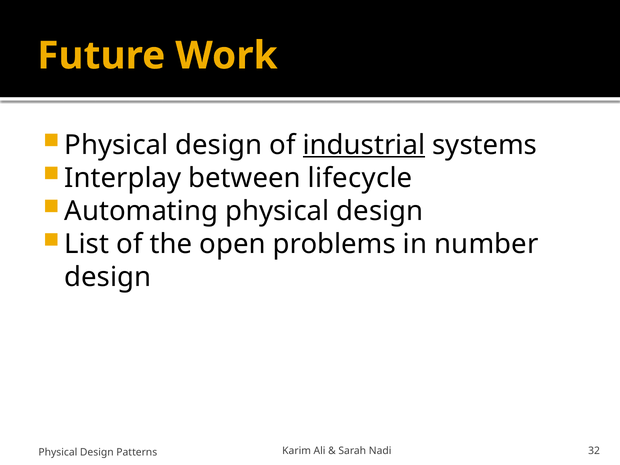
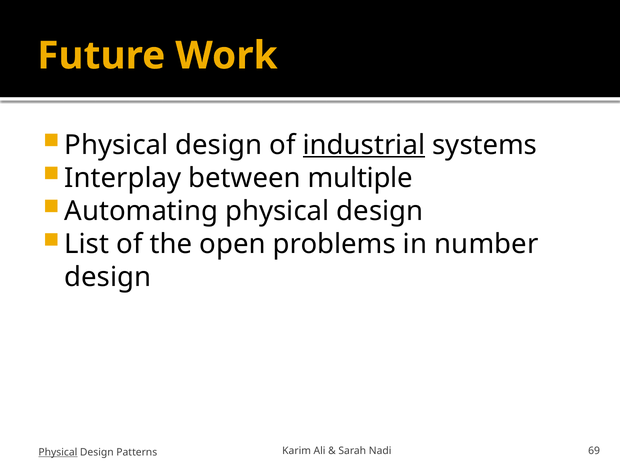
lifecycle: lifecycle -> multiple (360, 178)
32: 32 -> 69 (594, 451)
Physical underline: none -> present (58, 452)
